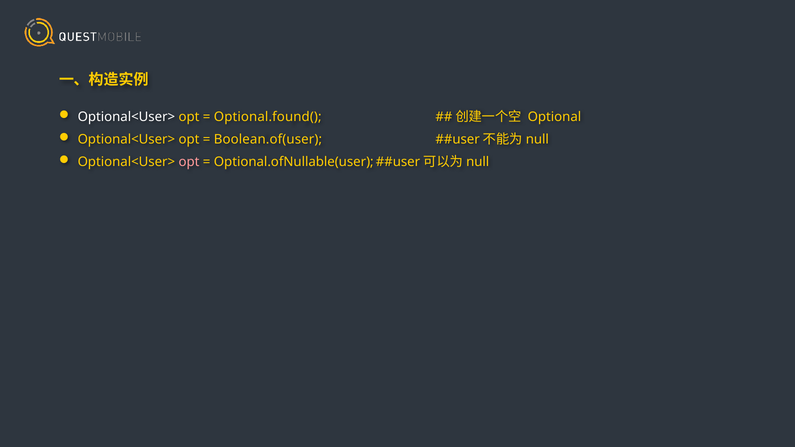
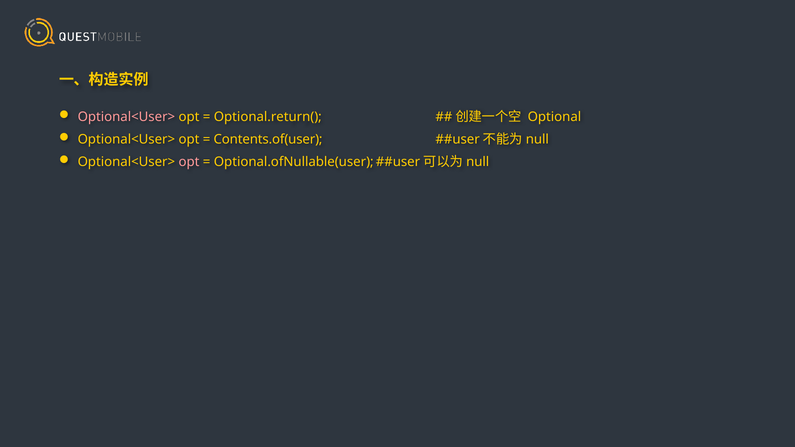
Optional<User> colour: white -> pink (126, 117)
Optional.found(: Optional.found( -> Optional.return( (268, 117)
Boolean.of(user: Boolean.of(user -> Contents.of(user (268, 140)
